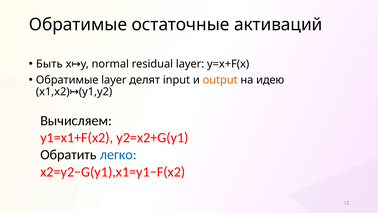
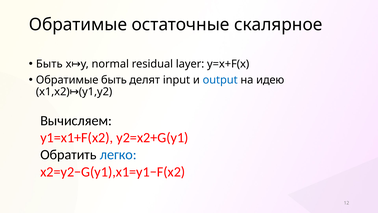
активаций: активаций -> скалярное (278, 25)
Обратимые layer: layer -> быть (114, 80)
output colour: orange -> blue (220, 80)
